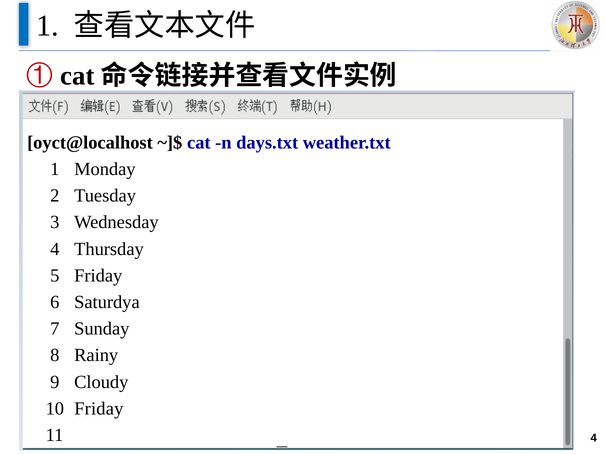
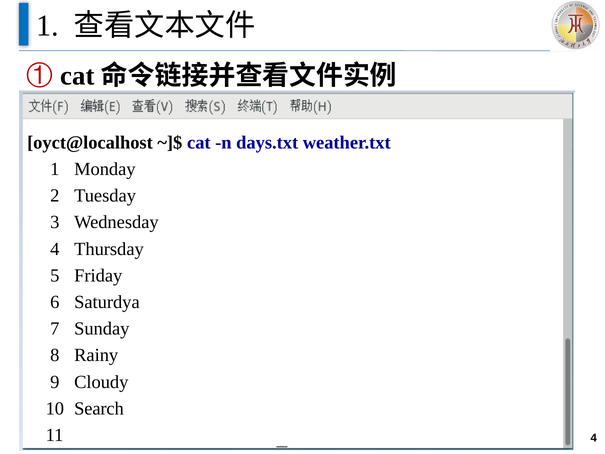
10 Friday: Friday -> Search (99, 408)
